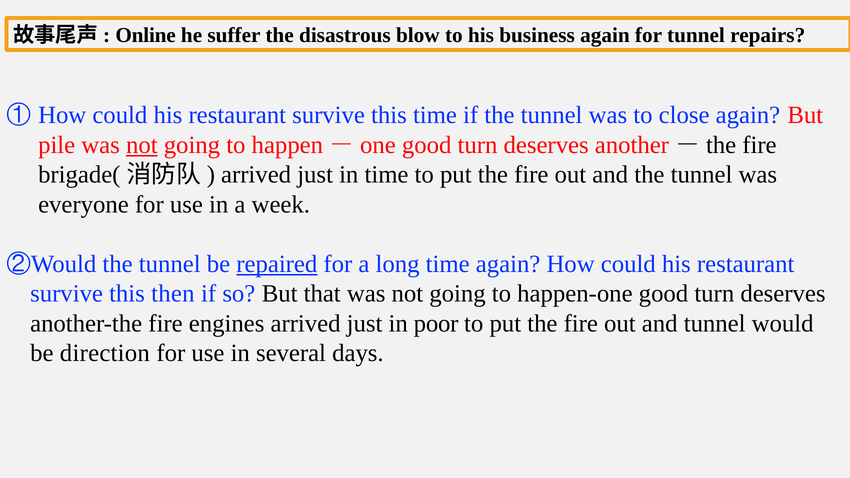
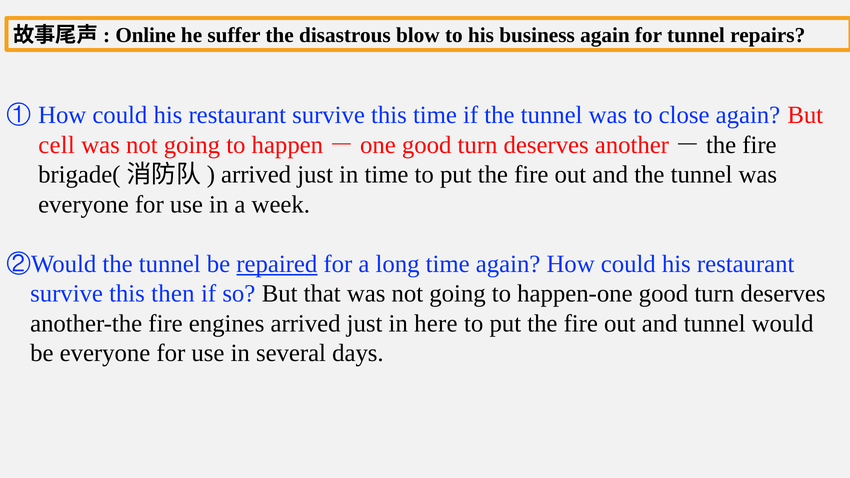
pile: pile -> cell (57, 145)
not underline: present -> none (142, 145)
poor: poor -> here (436, 324)
be direction: direction -> everyone (105, 353)
